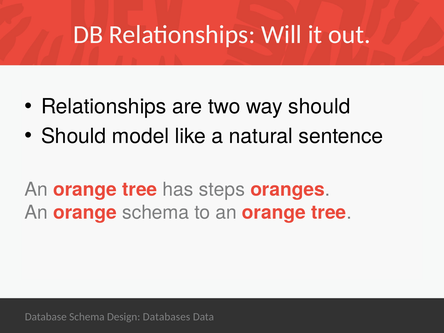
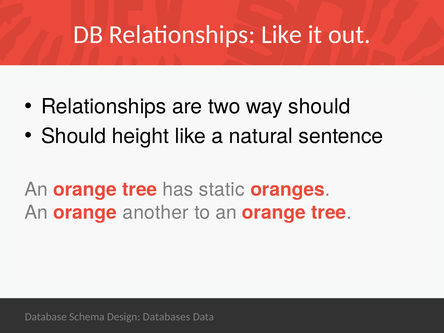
Relationships Will: Will -> Like (282, 35)
model: model -> height (141, 136)
steps: steps -> static (222, 190)
orange schema: schema -> another (156, 212)
